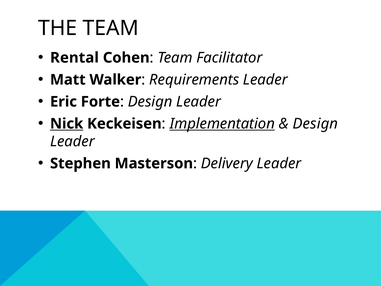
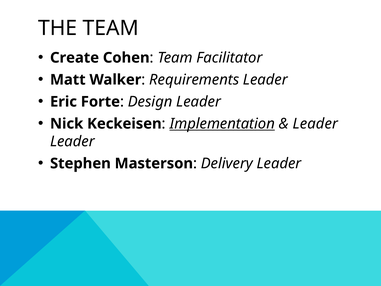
Rental: Rental -> Create (75, 58)
Nick underline: present -> none (67, 124)
Design: Design -> Leader (315, 124)
